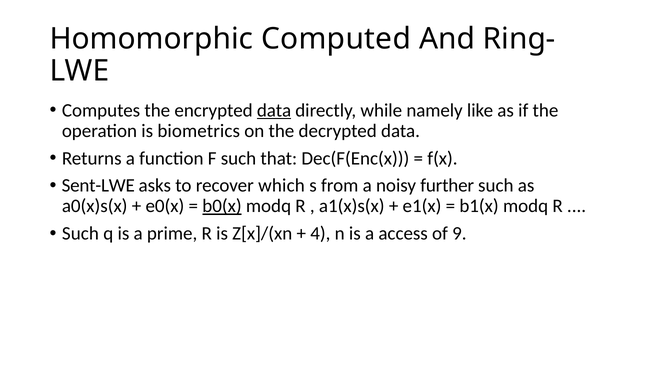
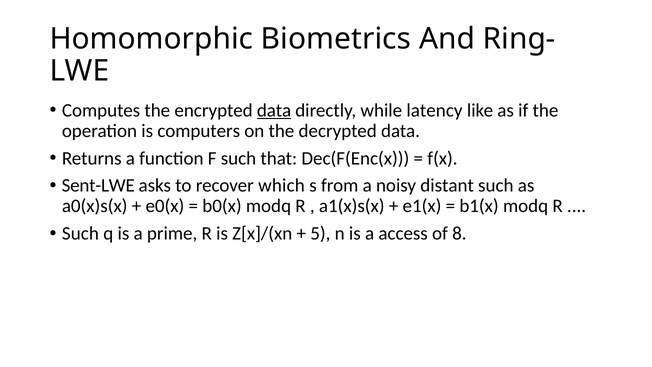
Computed: Computed -> Biometrics (336, 39)
namely: namely -> latency (434, 110)
biometrics: biometrics -> computers (199, 131)
further: further -> distant (447, 185)
b0(x underline: present -> none (222, 206)
4: 4 -> 5 (320, 233)
9: 9 -> 8 (459, 233)
